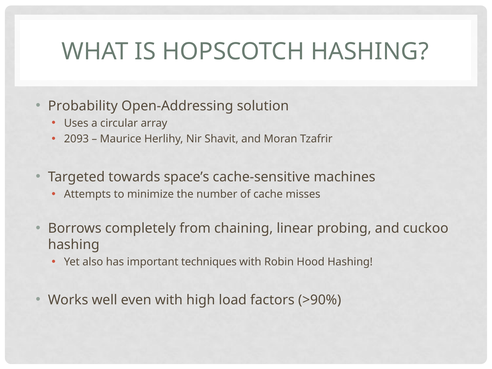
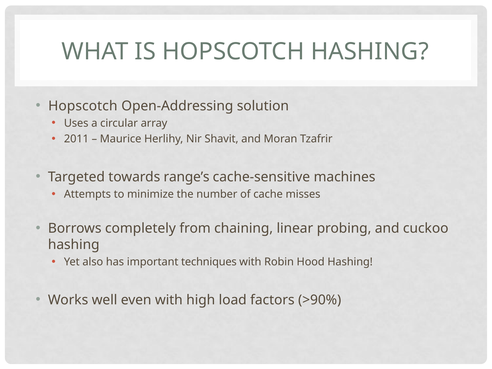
Probability: Probability -> Hopscotch (83, 106)
2093: 2093 -> 2011 (76, 139)
space’s: space’s -> range’s (187, 177)
